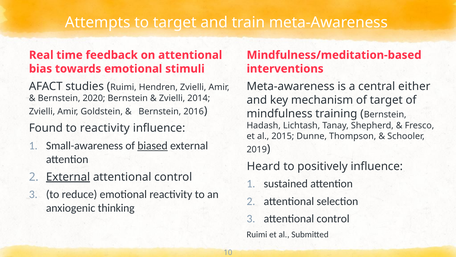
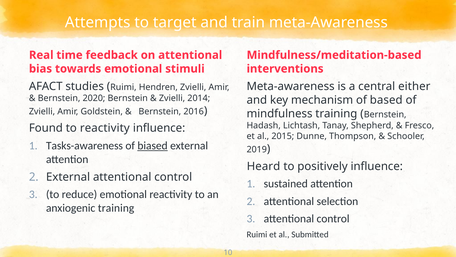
of target: target -> based (386, 100)
Small-awareness: Small-awareness -> Tasks-awareness (85, 145)
External underline: present -> none (68, 177)
anxiogenic thinking: thinking -> training (116, 208)
